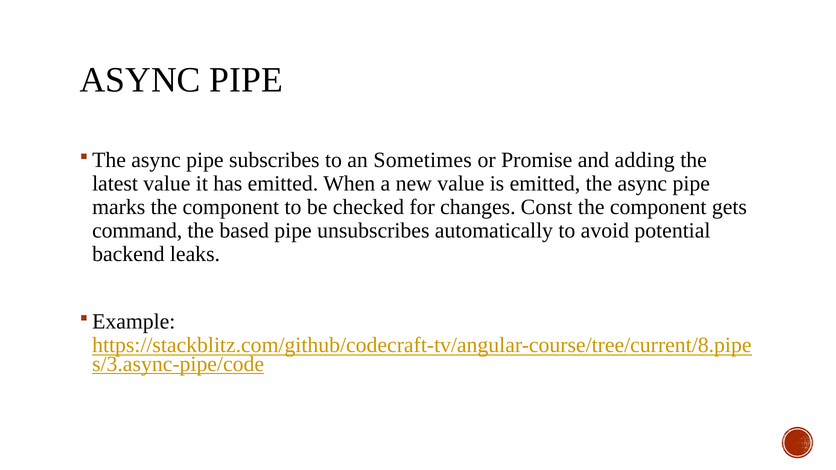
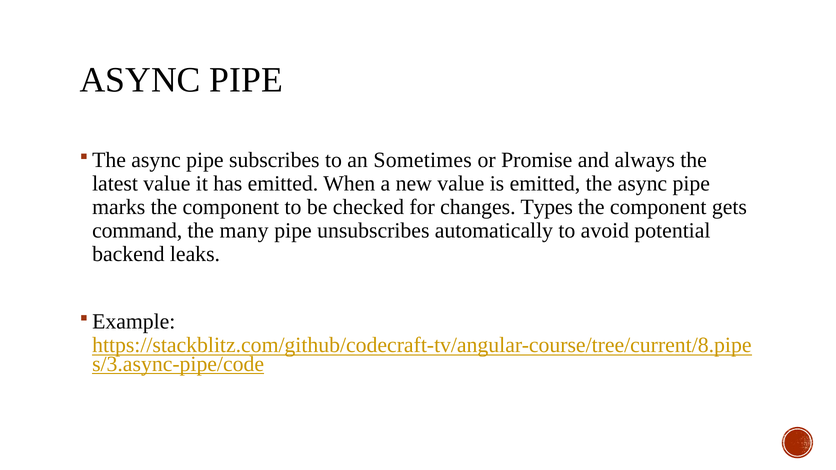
adding: adding -> always (645, 160)
Const: Const -> Types (547, 207)
based: based -> many (244, 231)
